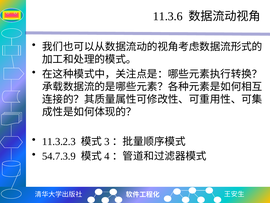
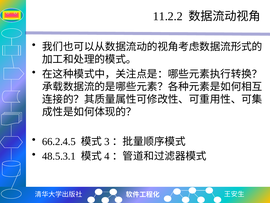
11.3.6: 11.3.6 -> 11.2.2 (168, 16)
11.3.2.3: 11.3.2.3 -> 66.2.4.5 (59, 141)
54.7.3.9: 54.7.3.9 -> 48.5.3.1 (59, 156)
